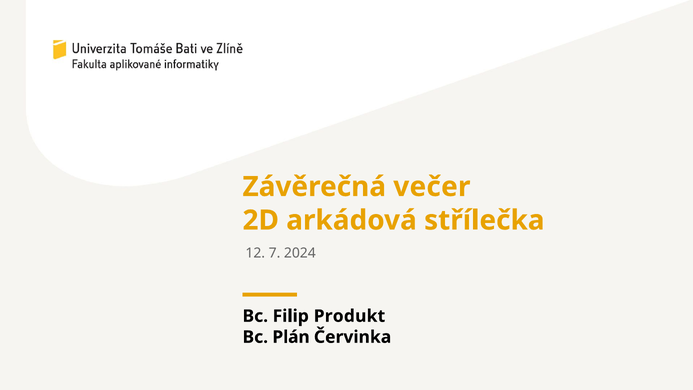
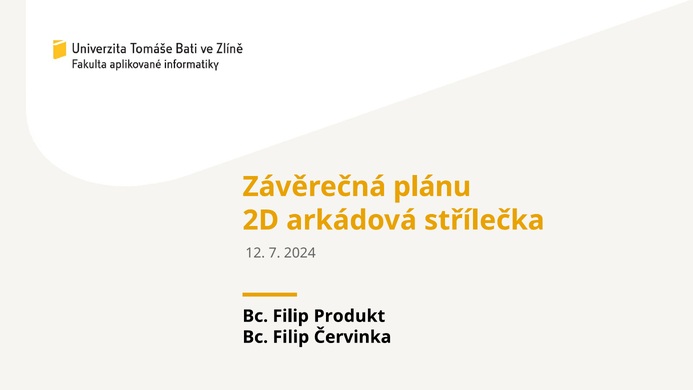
večer: večer -> plánu (432, 187)
Plán: Plán -> Filip (291, 337)
